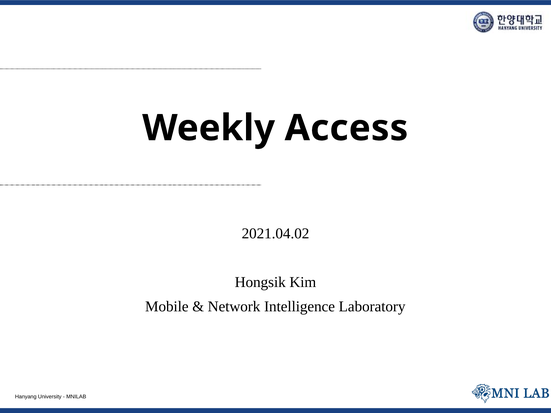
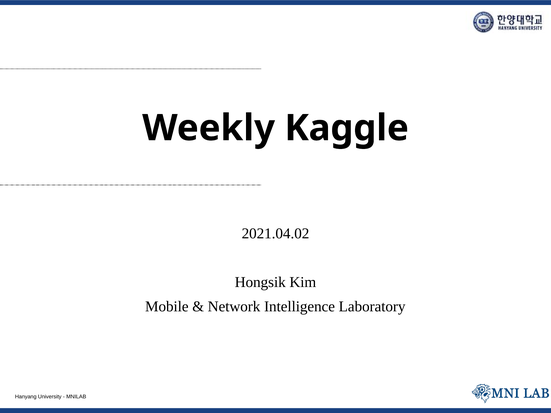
Access: Access -> Kaggle (347, 128)
